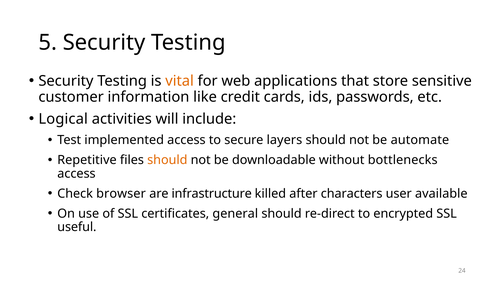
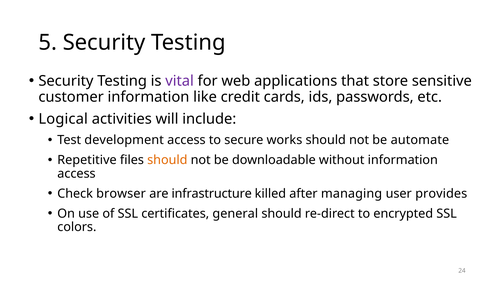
vital colour: orange -> purple (180, 81)
implemented: implemented -> development (124, 140)
layers: layers -> works (284, 140)
without bottlenecks: bottlenecks -> information (403, 160)
characters: characters -> managing (352, 193)
available: available -> provides (441, 193)
useful: useful -> colors (77, 227)
